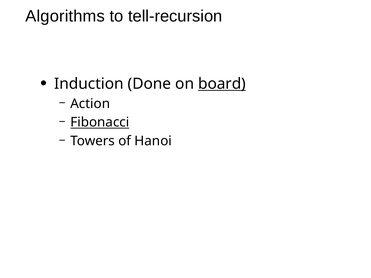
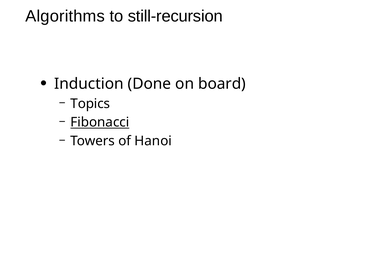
tell-recursion: tell-recursion -> still-recursion (175, 16)
board underline: present -> none (222, 84)
Action: Action -> Topics (90, 104)
